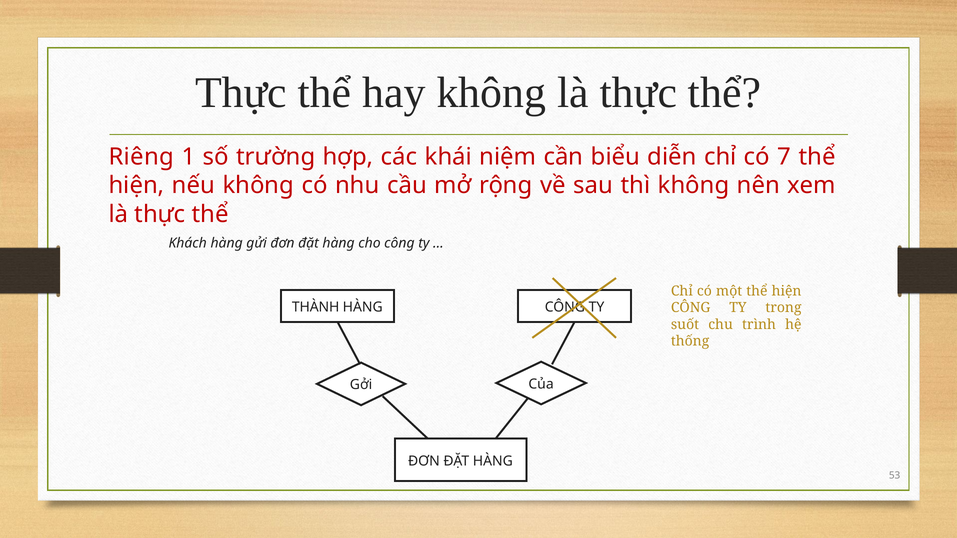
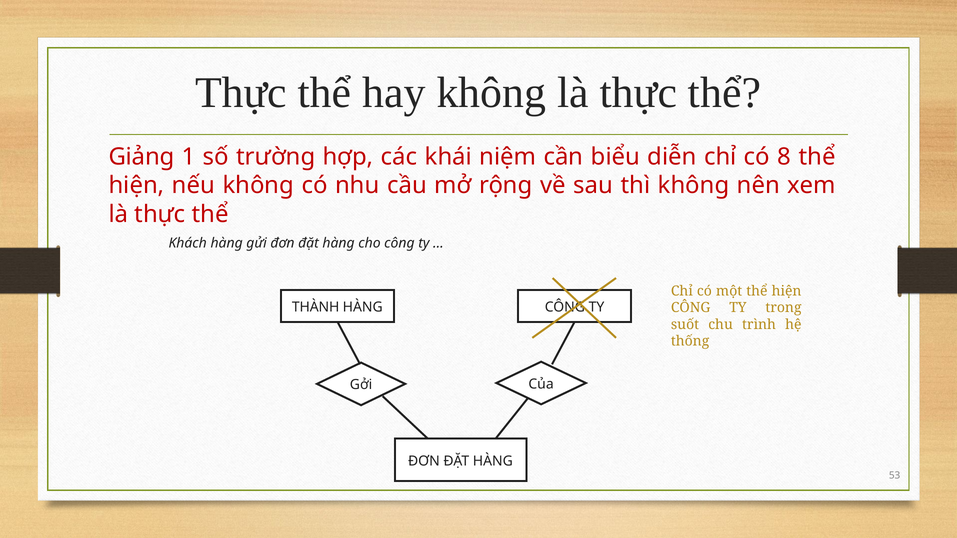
Riêng: Riêng -> Giảng (142, 157)
7: 7 -> 8 (784, 157)
